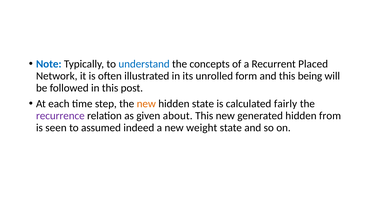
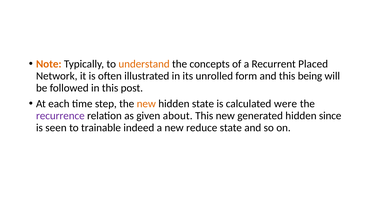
Note colour: blue -> orange (49, 64)
understand colour: blue -> orange (144, 64)
fairly: fairly -> were (286, 104)
from: from -> since (330, 116)
assumed: assumed -> trainable (101, 128)
weight: weight -> reduce (202, 128)
